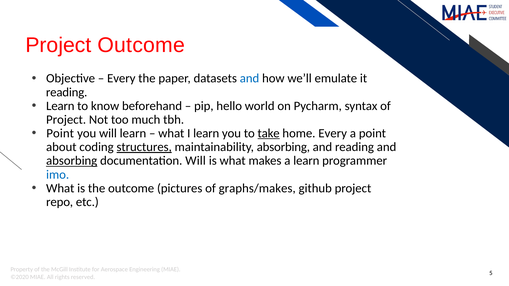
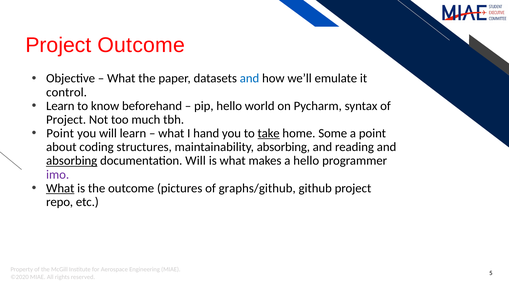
Every: Every -> What (121, 79)
reading: reading -> control (67, 92)
I learn: learn -> hand (206, 133)
home Every: Every -> Some (333, 133)
structures underline: present -> none (144, 147)
a learn: learn -> hello (306, 161)
imo colour: blue -> purple (58, 175)
What underline: none -> present (60, 188)
graphs/makes: graphs/makes -> graphs/github (257, 188)
